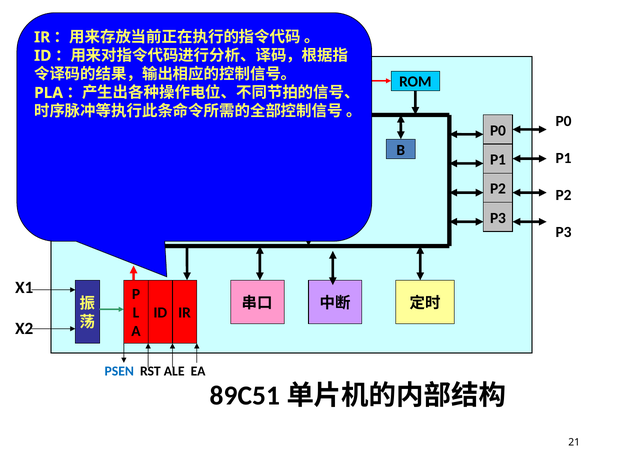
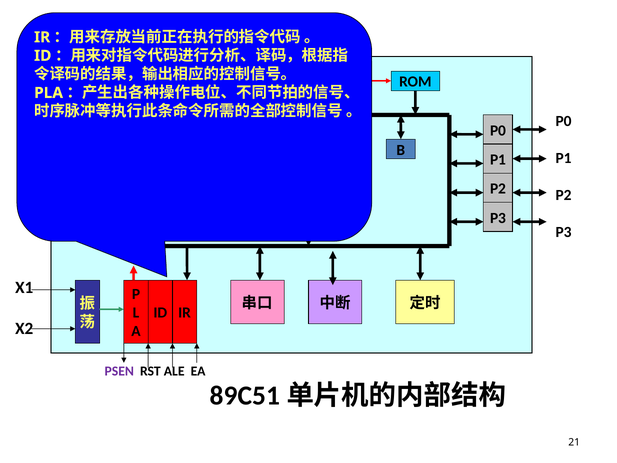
PSEN colour: blue -> purple (119, 371)
